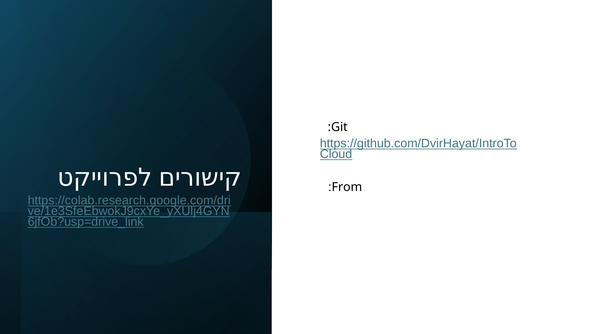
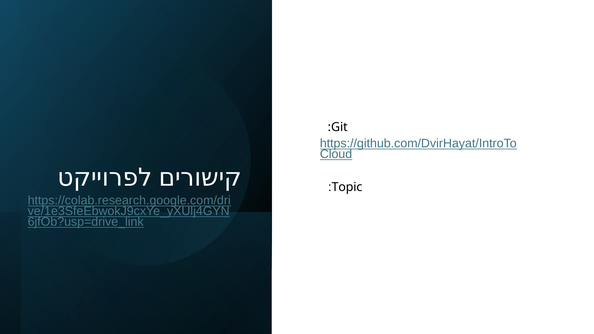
From: From -> Topic (347, 187)
